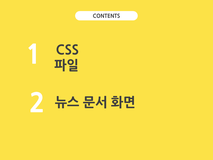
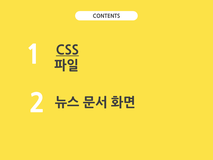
CSS underline: none -> present (67, 50)
